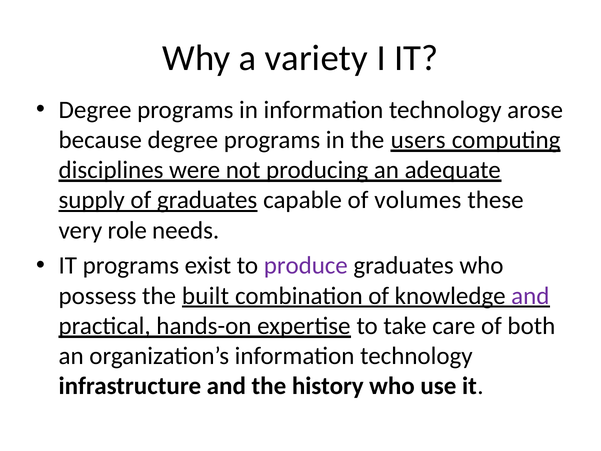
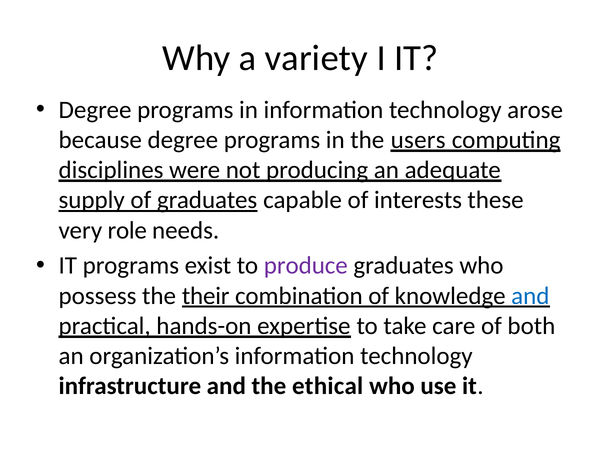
volumes: volumes -> interests (418, 200)
built: built -> their (206, 296)
and colour: purple -> blue (530, 296)
history: history -> ethical (328, 386)
